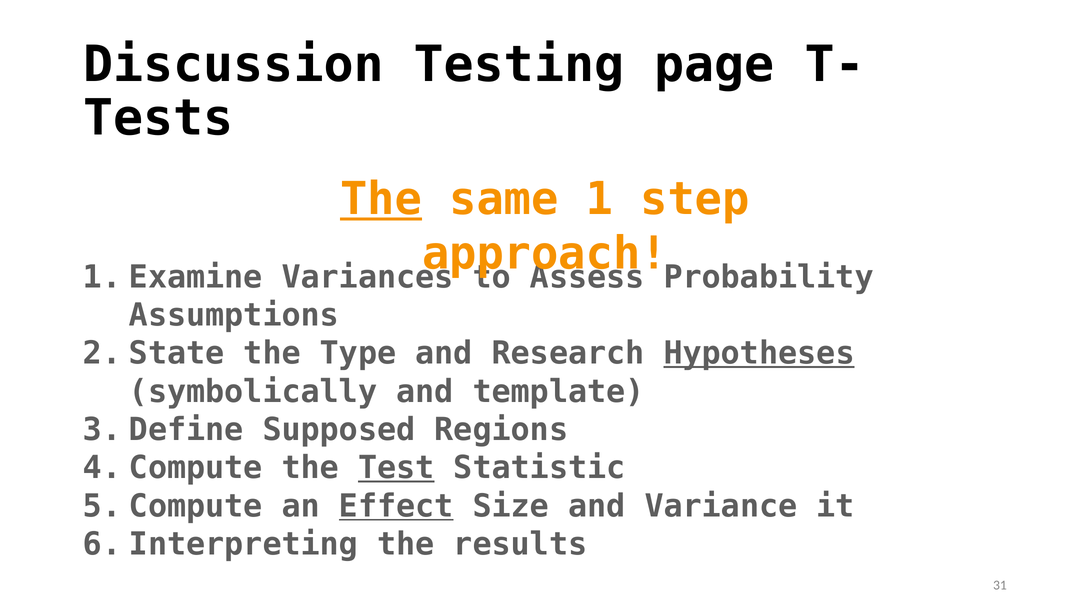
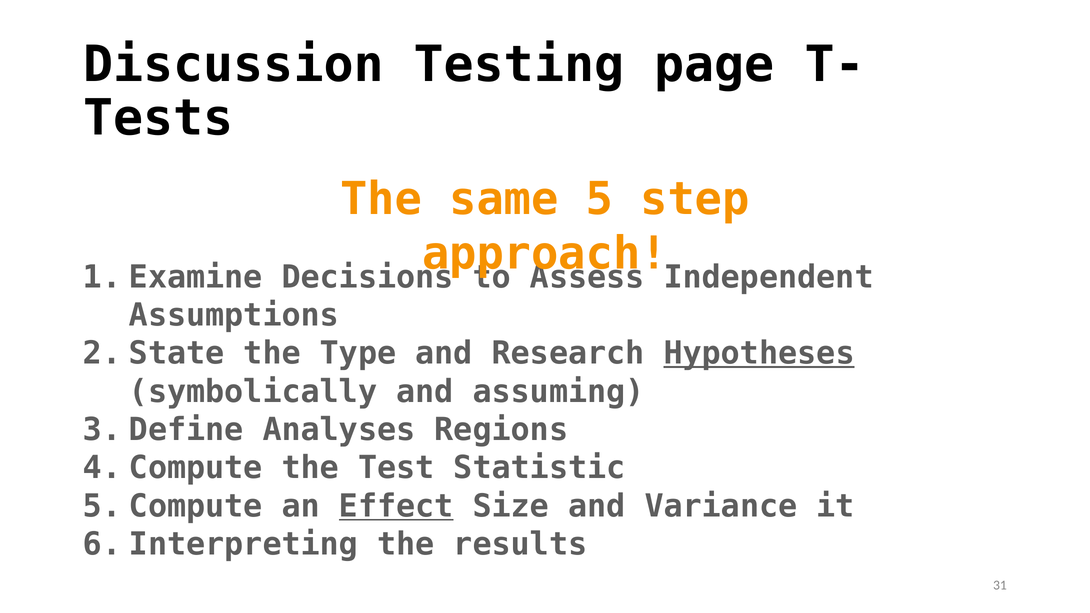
The underline: present -> none (381, 199)
1: 1 -> 5 (599, 199)
Variances: Variances -> Decisions (368, 277)
Probability: Probability -> Independent (769, 277)
template: template -> assuming (559, 392)
Supposed: Supposed -> Analyses (339, 430)
Test underline: present -> none (396, 468)
